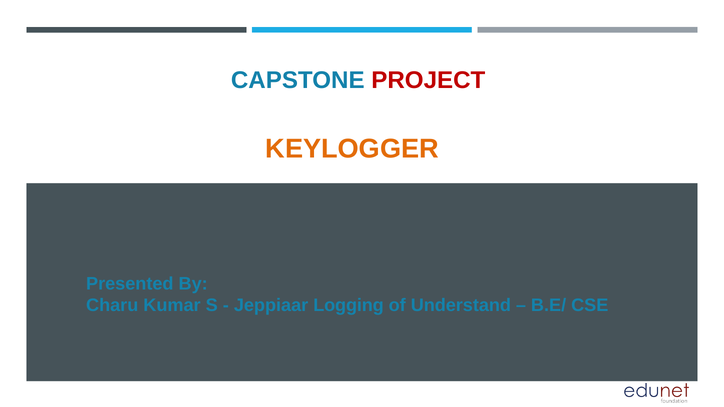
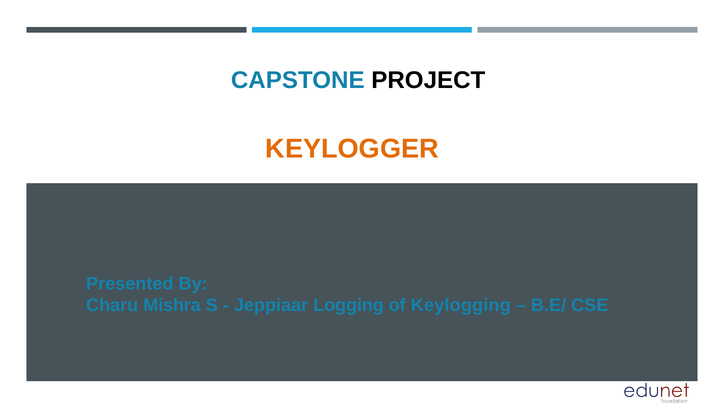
PROJECT colour: red -> black (428, 80)
Kumar: Kumar -> Mishra (172, 306)
Understand: Understand -> Keylogging (461, 306)
